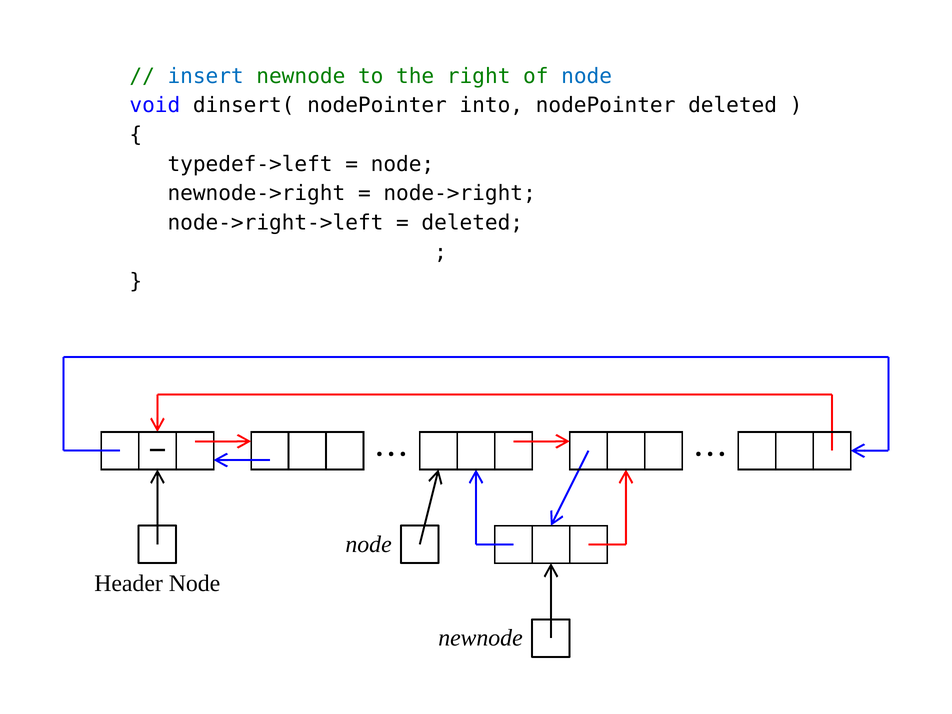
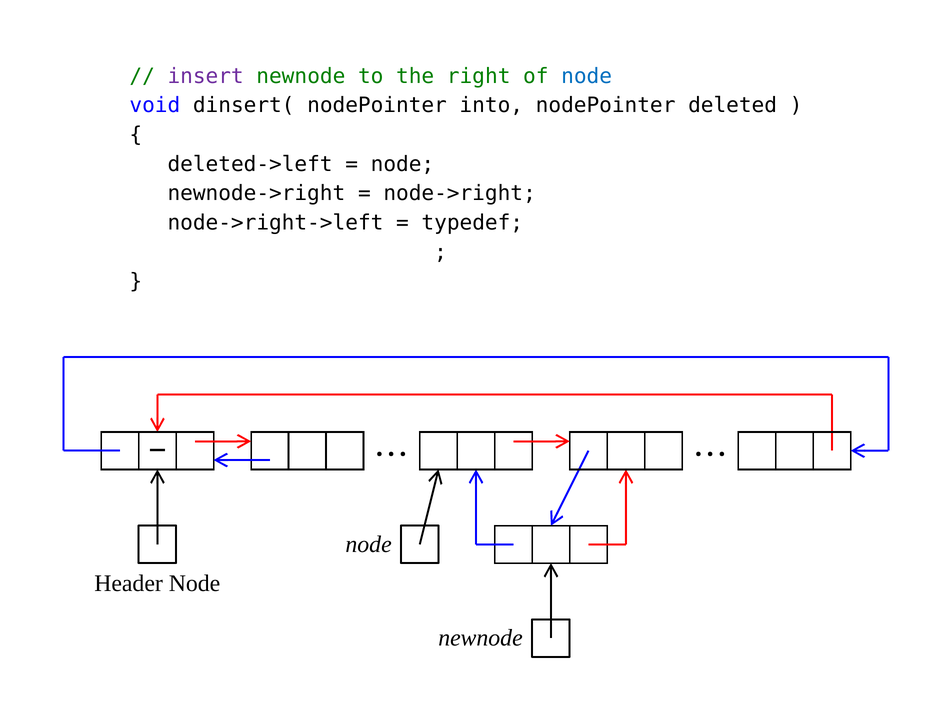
insert colour: blue -> purple (206, 76)
typedef->left: typedef->left -> deleted->left (250, 164)
deleted: deleted -> typedef (472, 223)
